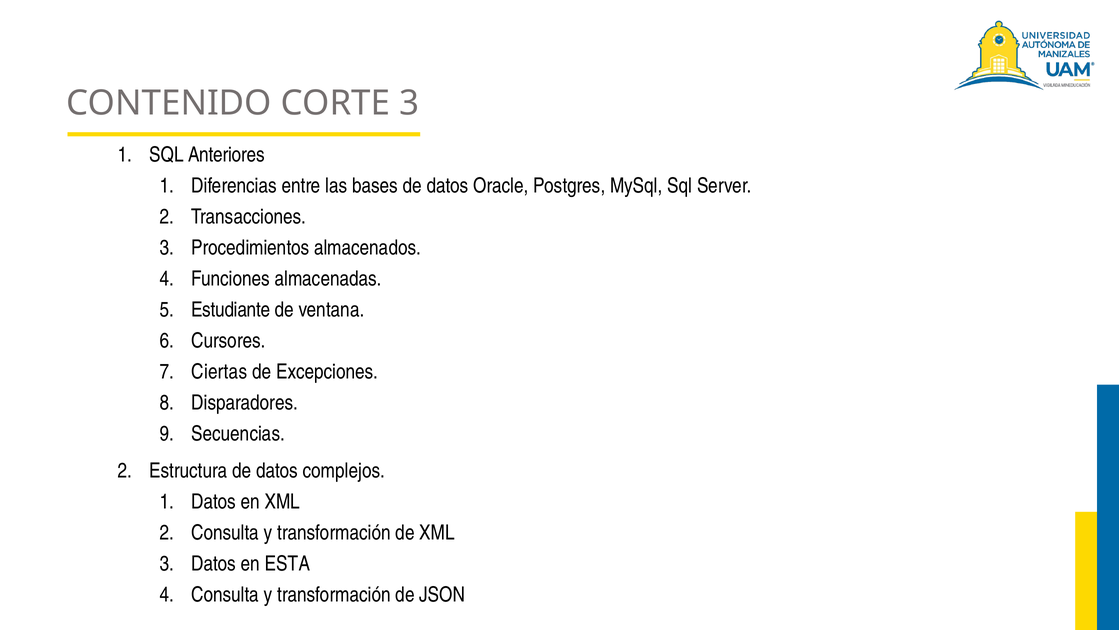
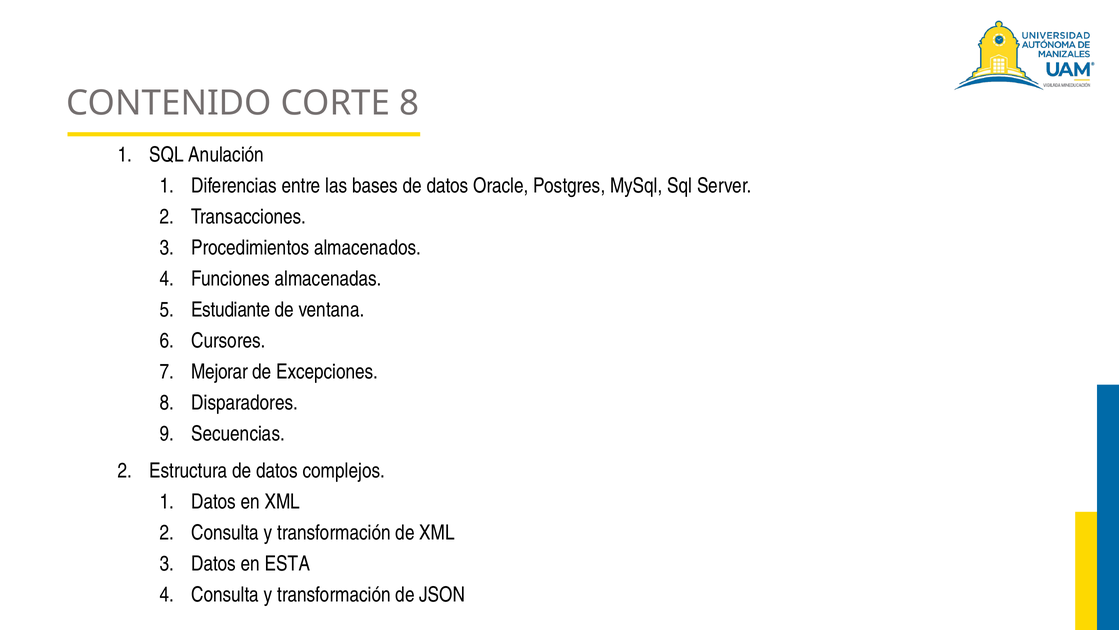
CORTE 3: 3 -> 8 (409, 103)
Anteriores: Anteriores -> Anulación (226, 155)
Ciertas: Ciertas -> Mejorar (220, 371)
